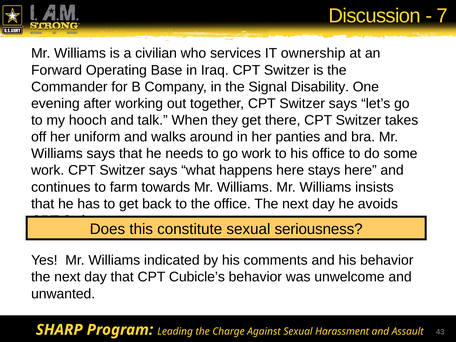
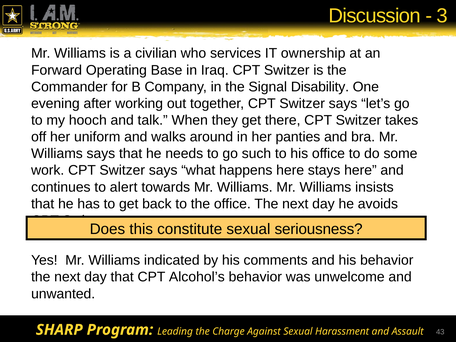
7: 7 -> 3 (442, 16)
go work: work -> such (256, 154)
farm: farm -> alert (124, 187)
Cubicle’s: Cubicle’s -> Alcohol’s (197, 277)
